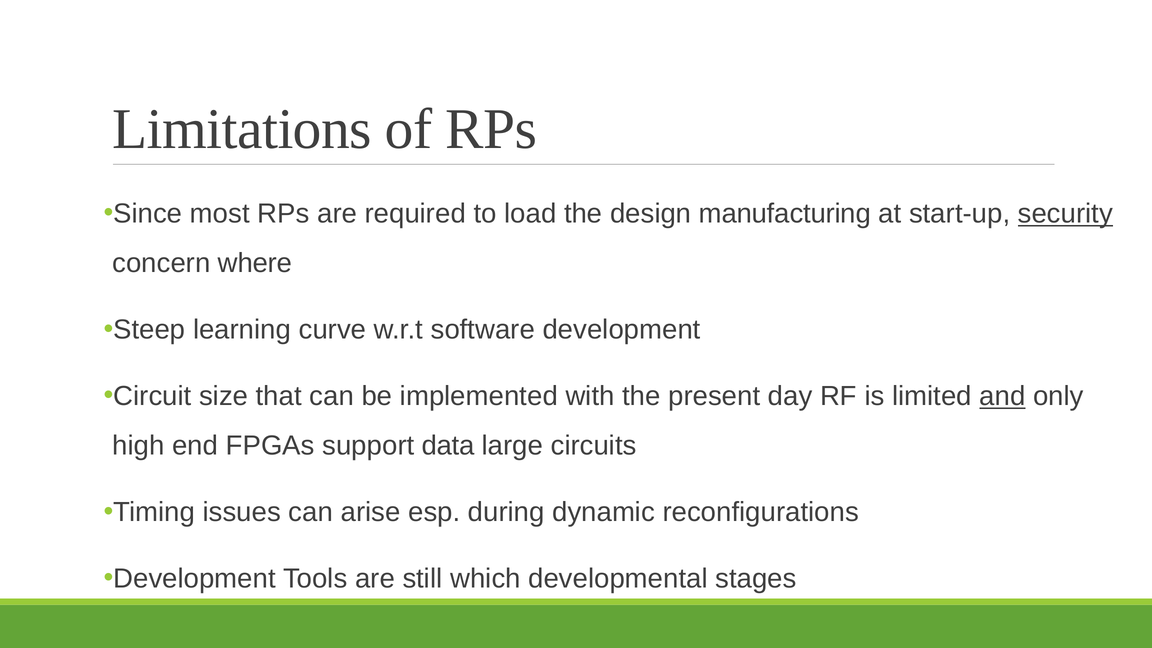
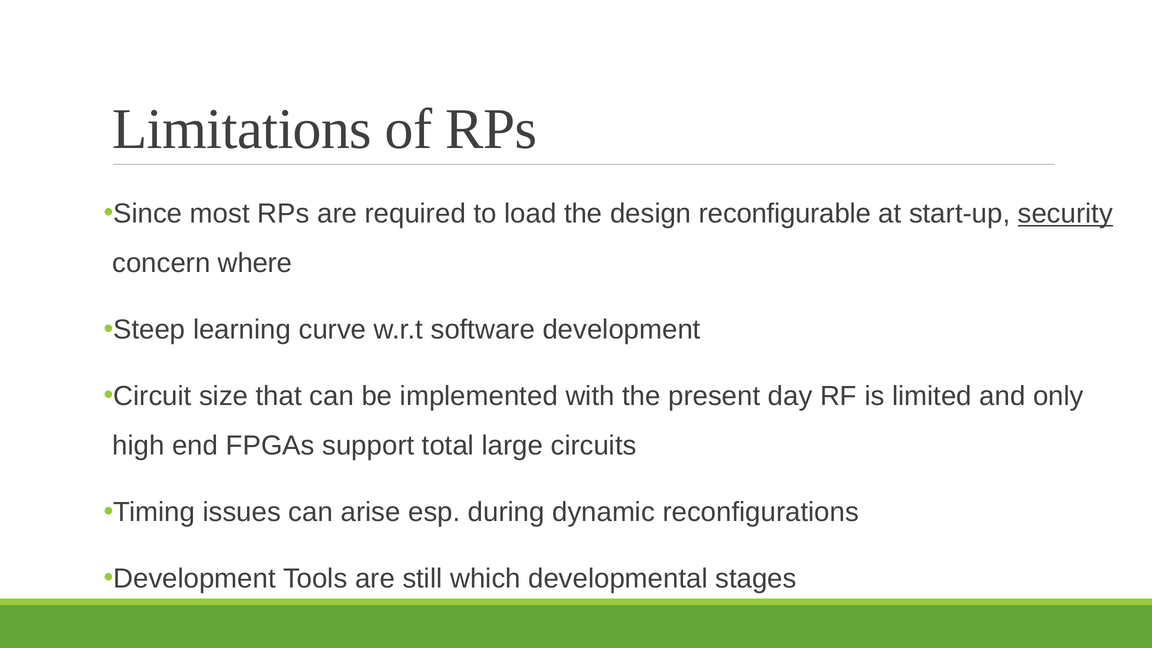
manufacturing: manufacturing -> reconfigurable (785, 214)
and underline: present -> none (1002, 396)
data: data -> total (448, 446)
